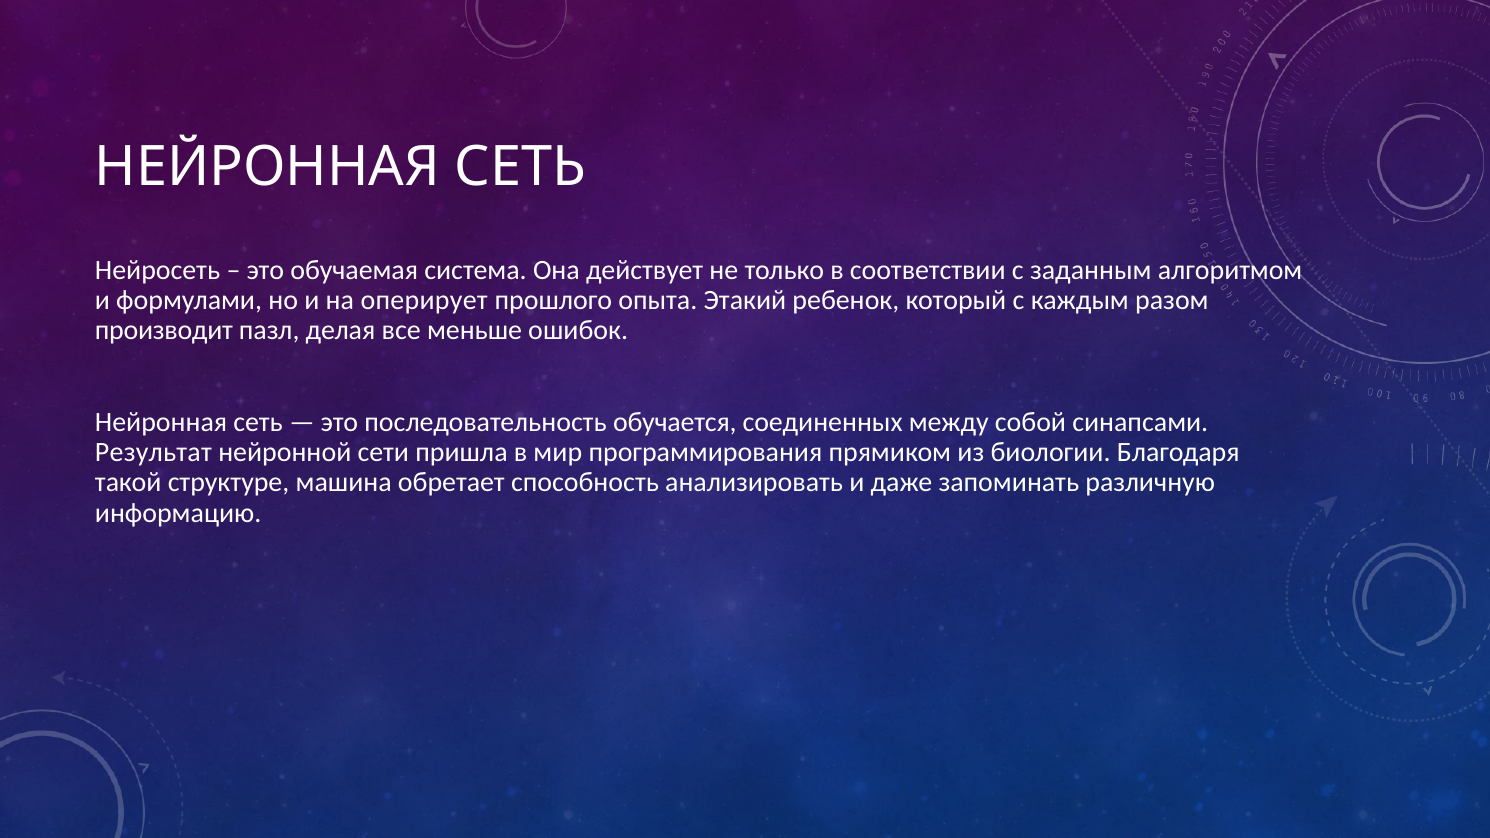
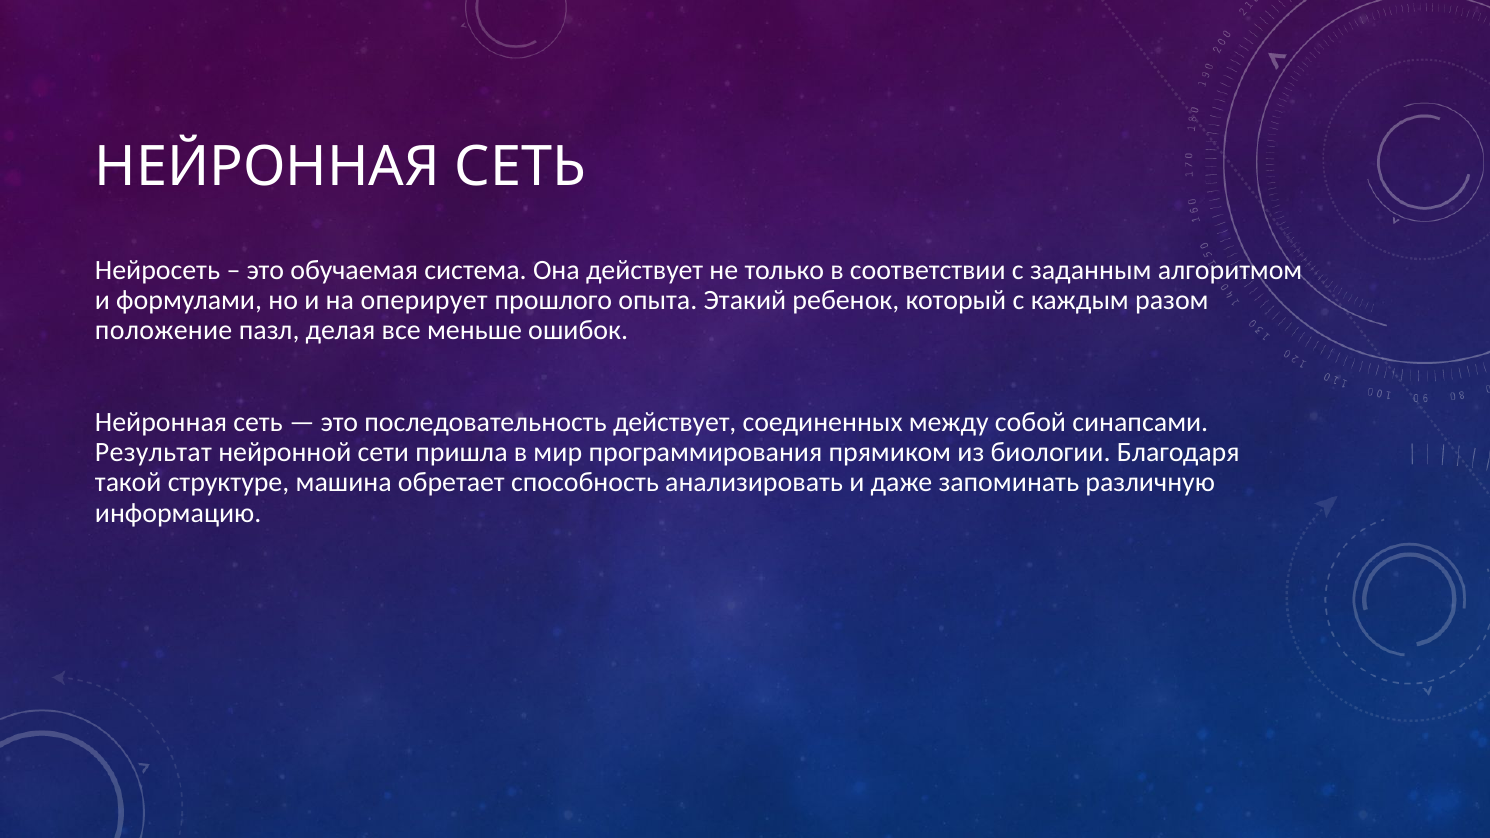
производит: производит -> положение (164, 331)
последовательность обучается: обучается -> действует (675, 422)
